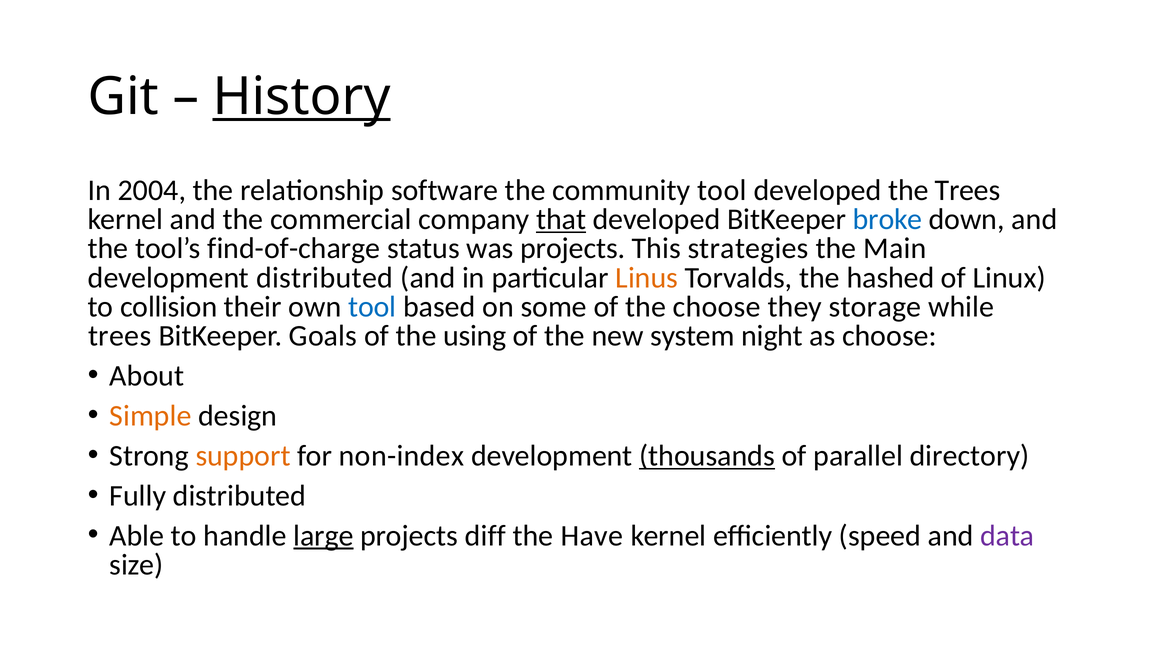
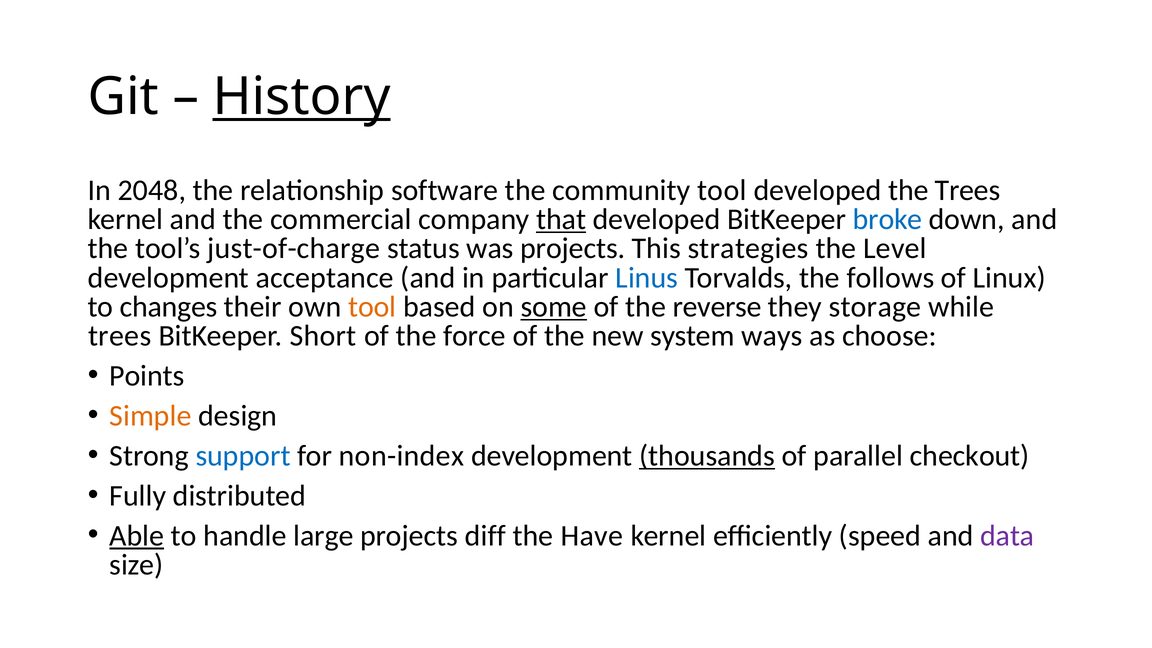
2004: 2004 -> 2048 (152, 190)
find-of-charge: find-of-charge -> just-of-charge (294, 249)
Main: Main -> Level (895, 249)
development distributed: distributed -> acceptance (325, 278)
Linus colour: orange -> blue (647, 278)
hashed: hashed -> follows (890, 278)
collision: collision -> changes (169, 307)
tool colour: blue -> orange (372, 307)
some underline: none -> present (554, 307)
the choose: choose -> reverse (717, 307)
Goals: Goals -> Short (323, 336)
using: using -> force (475, 336)
night: night -> ways (772, 336)
About: About -> Points (147, 376)
support colour: orange -> blue (243, 456)
directory: directory -> checkout (970, 456)
Able underline: none -> present (137, 536)
large underline: present -> none (323, 536)
